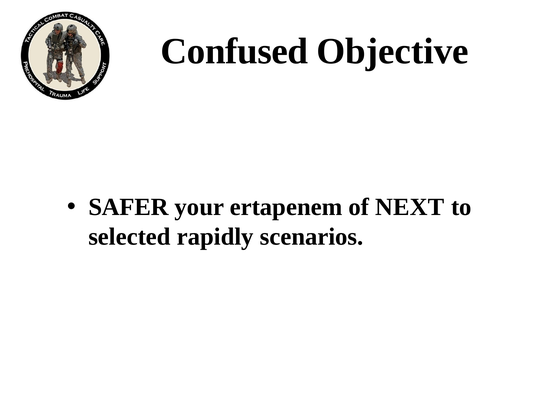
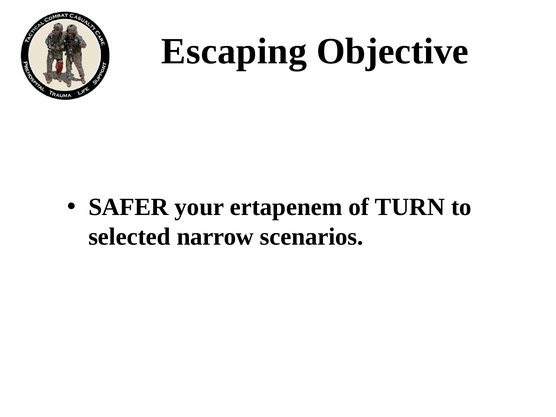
Confused: Confused -> Escaping (234, 51)
NEXT: NEXT -> TURN (410, 207)
rapidly: rapidly -> narrow (215, 237)
